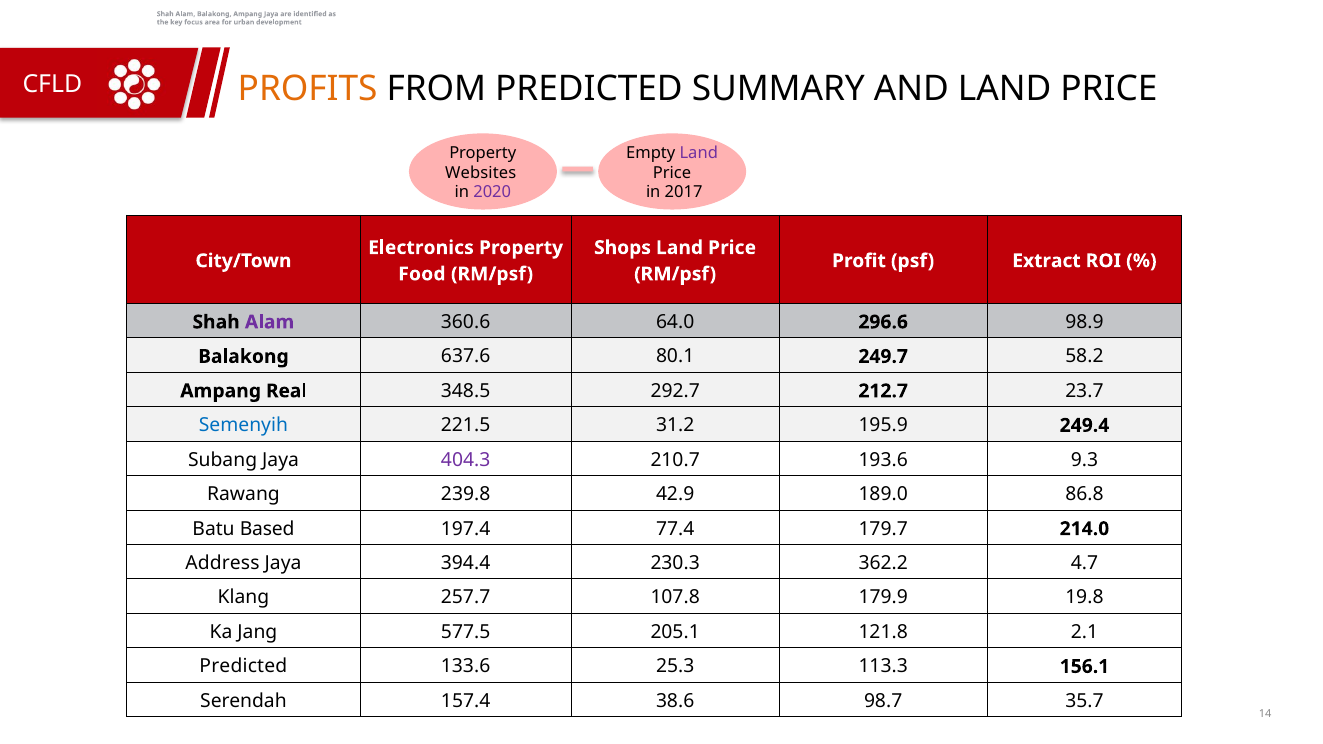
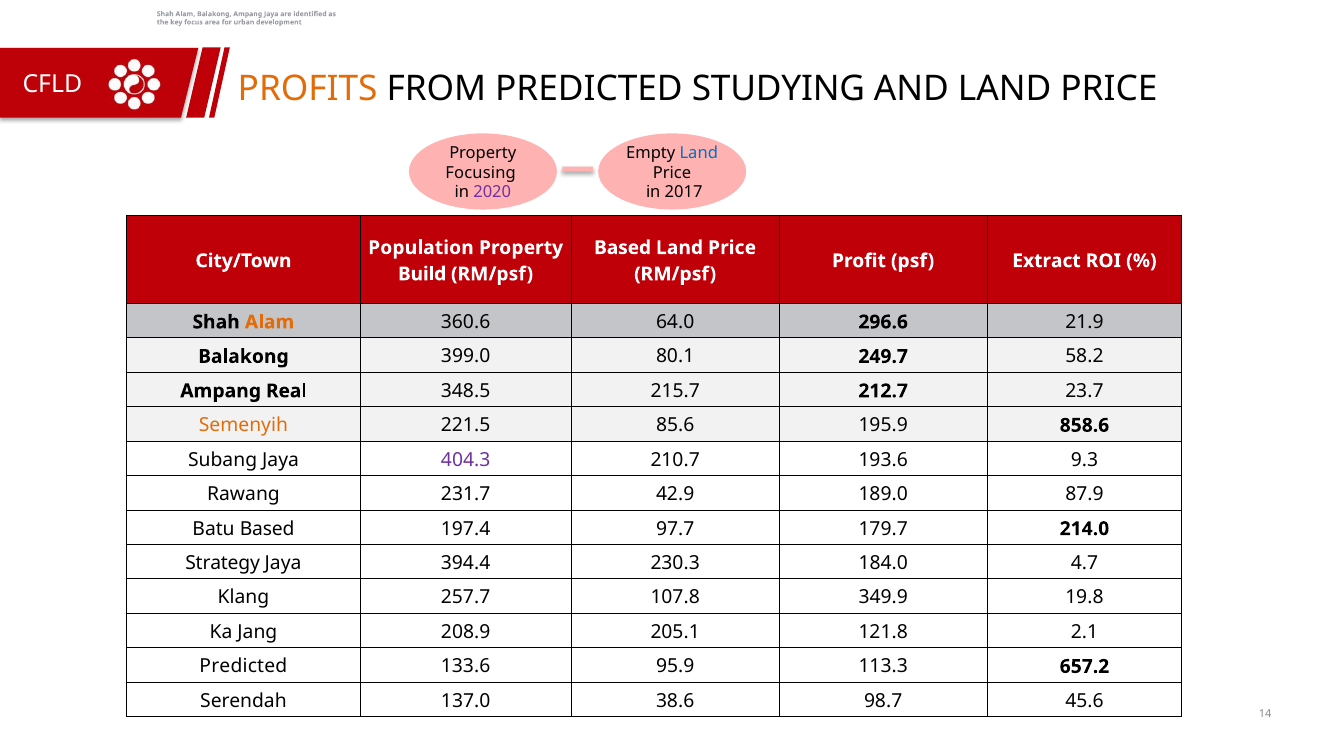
SUMMARY: SUMMARY -> STUDYING (778, 89)
Land colour: purple -> blue (699, 153)
Websites: Websites -> Focusing (481, 173)
Electronics: Electronics -> Population (421, 248)
Shops: Shops -> Based (623, 248)
Food: Food -> Build (422, 274)
Alam colour: purple -> orange (270, 322)
98.9: 98.9 -> 21.9 (1084, 322)
637.6: 637.6 -> 399.0 (466, 357)
292.7: 292.7 -> 215.7 (675, 391)
Semenyih colour: blue -> orange (243, 425)
31.2: 31.2 -> 85.6 (675, 425)
249.4: 249.4 -> 858.6 (1084, 425)
239.8: 239.8 -> 231.7 (466, 494)
86.8: 86.8 -> 87.9 (1084, 494)
77.4: 77.4 -> 97.7 (675, 529)
Address: Address -> Strategy (223, 563)
362.2: 362.2 -> 184.0 (883, 563)
179.9: 179.9 -> 349.9 (883, 598)
577.5: 577.5 -> 208.9 (466, 632)
25.3: 25.3 -> 95.9 (675, 667)
156.1: 156.1 -> 657.2 (1084, 667)
157.4: 157.4 -> 137.0 (466, 701)
35.7: 35.7 -> 45.6 (1084, 701)
